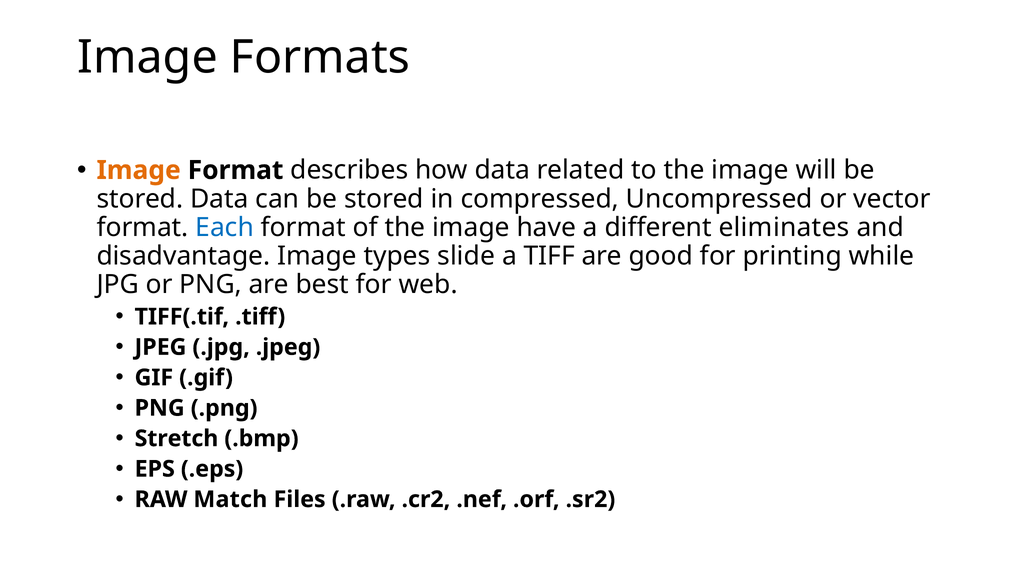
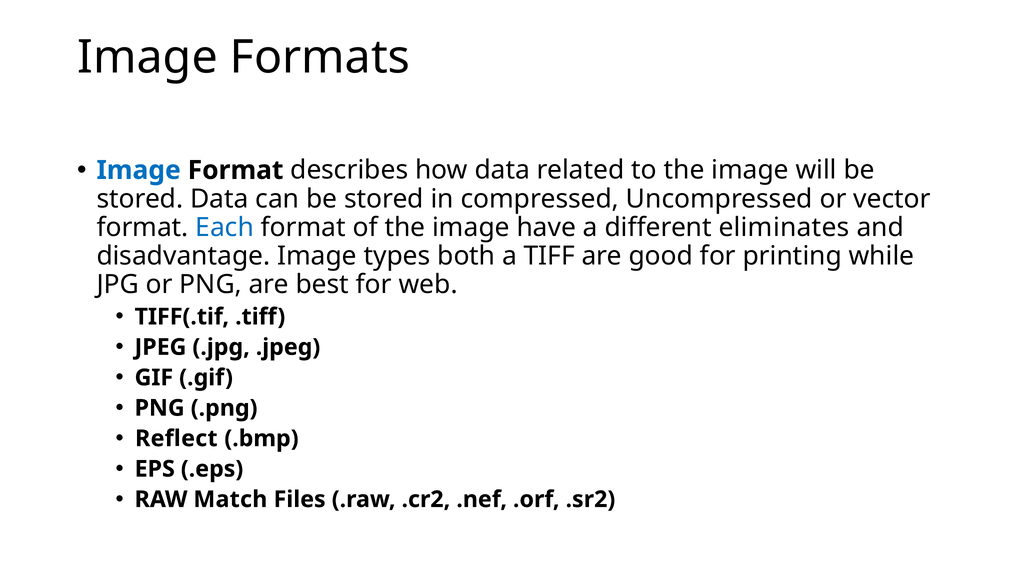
Image colour: orange -> blue (139, 170)
slide: slide -> both (466, 256)
Stretch: Stretch -> Reflect (176, 438)
